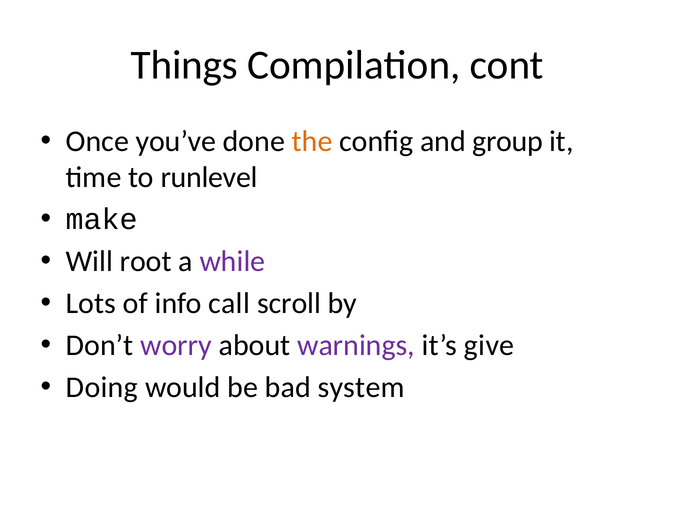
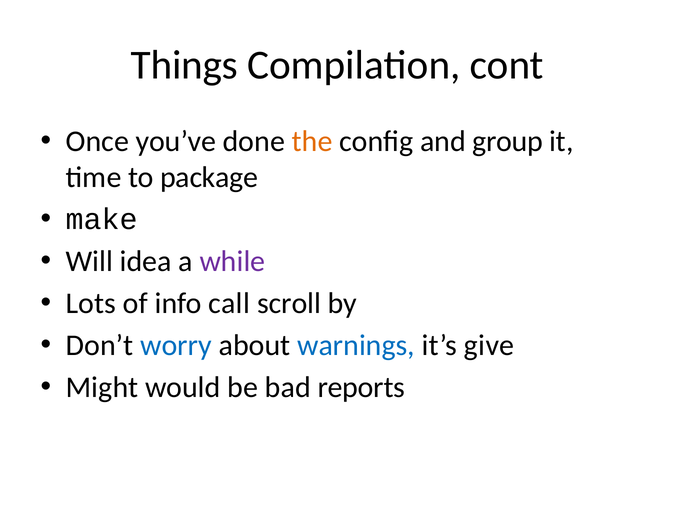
runlevel: runlevel -> package (209, 178)
root: root -> idea (146, 262)
worry colour: purple -> blue (176, 346)
warnings colour: purple -> blue (356, 346)
Doing: Doing -> Might (102, 388)
system: system -> reports (361, 388)
